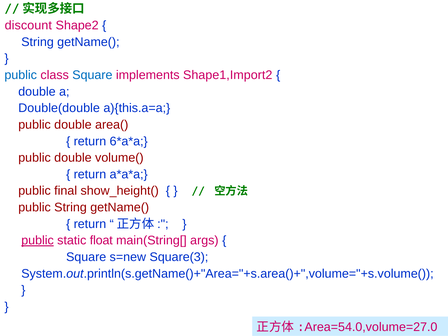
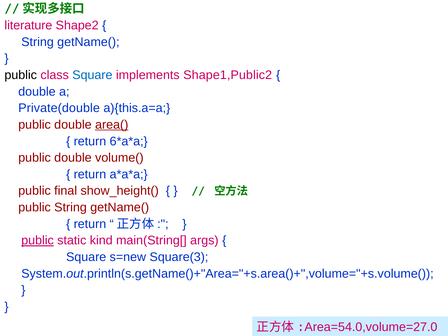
discount: discount -> literature (28, 25)
public colour: blue -> black (21, 75)
Shape1,Import2: Shape1,Import2 -> Shape1,Public2 (228, 75)
Double(double: Double(double -> Private(double (59, 108)
area( underline: none -> present (112, 125)
float: float -> kind (101, 241)
